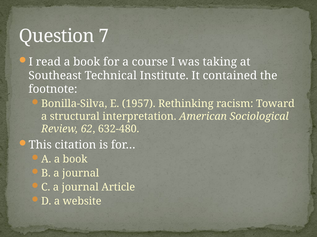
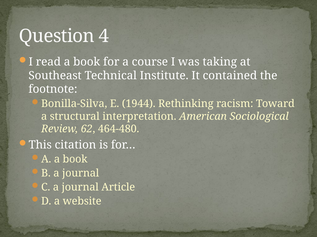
7: 7 -> 4 (104, 36)
1957: 1957 -> 1944 (139, 104)
632-480: 632-480 -> 464-480 (119, 129)
